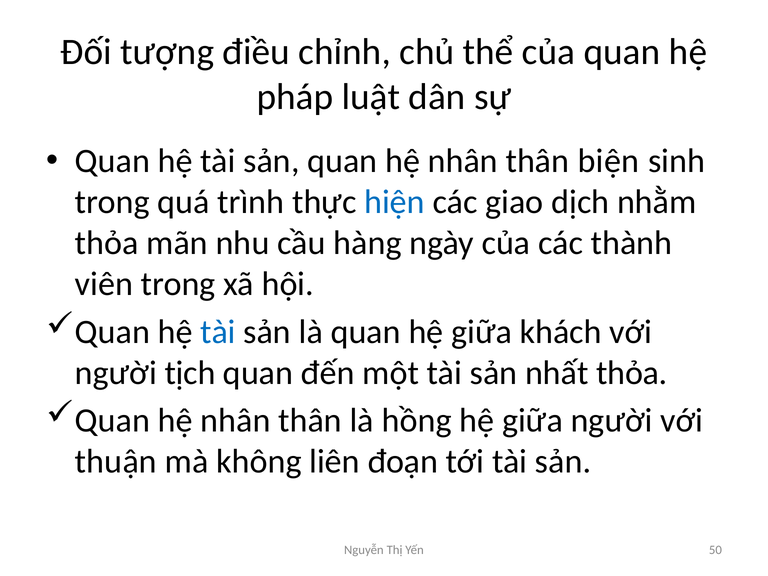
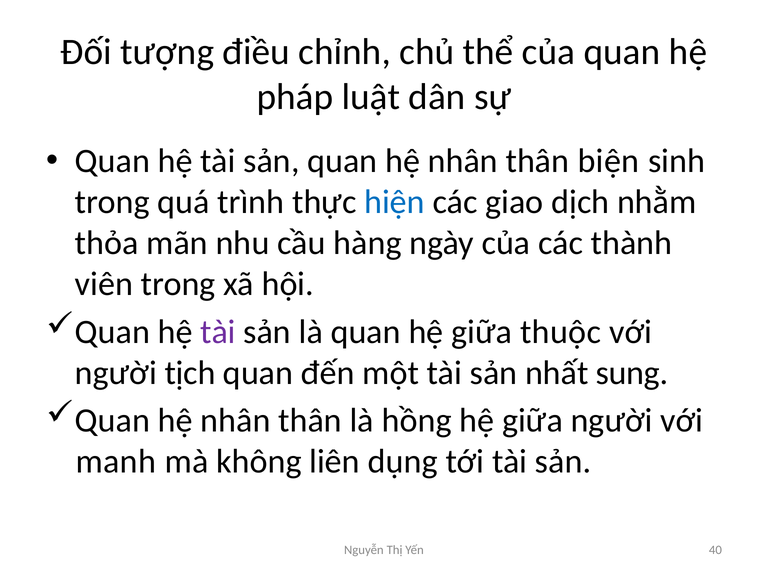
tài colour: blue -> purple (218, 332)
khách: khách -> thuộc (561, 332)
nhất thỏa: thỏa -> sung (632, 373)
thuận: thuận -> manh (116, 462)
đoạn: đoạn -> dụng (403, 462)
50: 50 -> 40 (715, 550)
